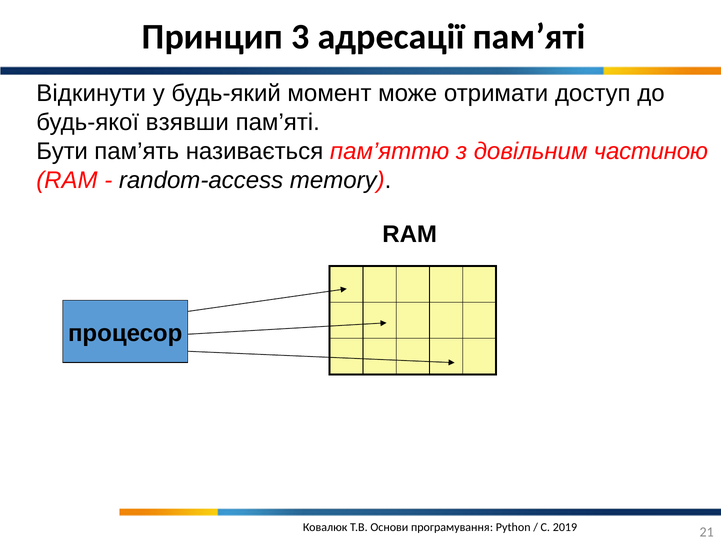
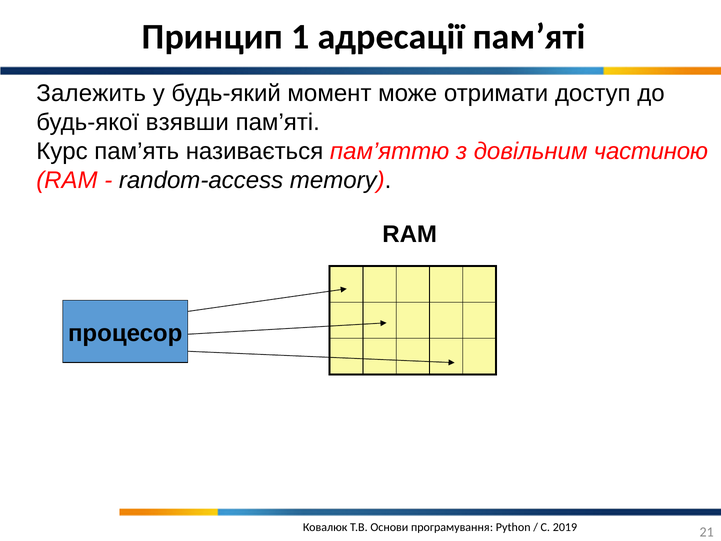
3: 3 -> 1 (301, 37)
Відкинути: Відкинути -> Залежить (91, 93)
Бути: Бути -> Курс (62, 151)
